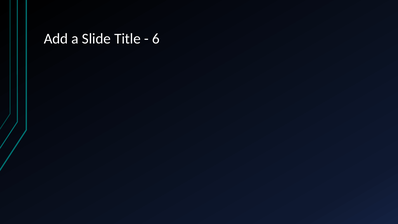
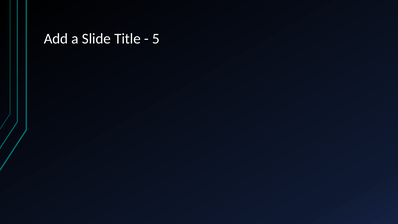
6: 6 -> 5 (156, 39)
